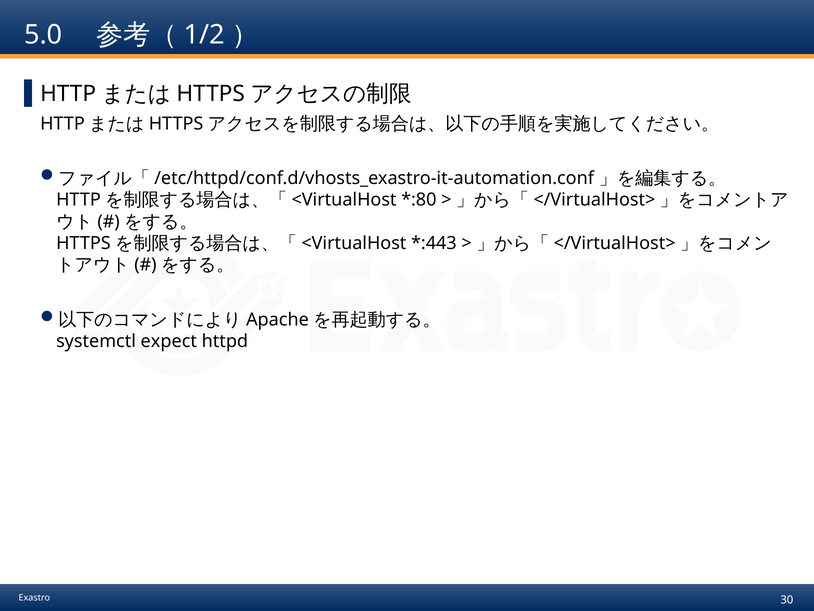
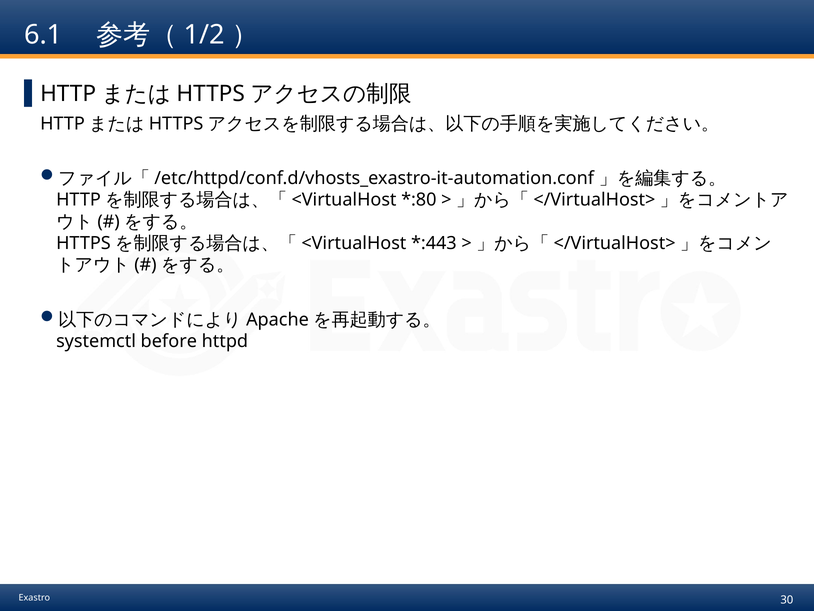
5.0: 5.0 -> 6.1 (43, 35)
expect: expect -> before (169, 341)
